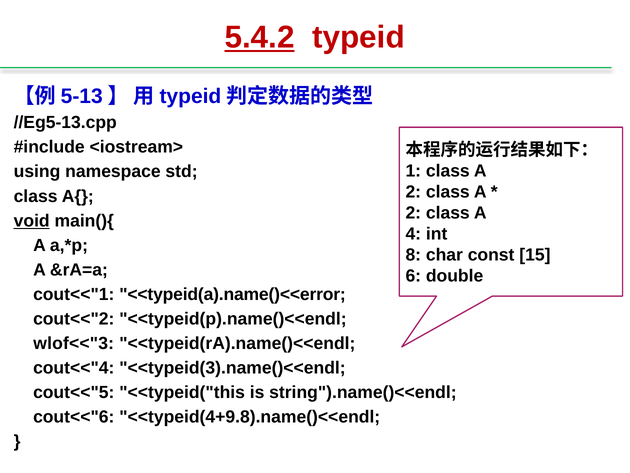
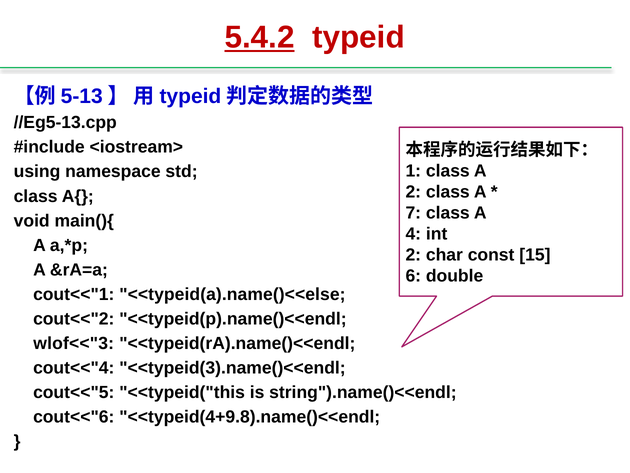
2: 2 -> 7 (413, 213)
void underline: present -> none (32, 221)
8: 8 -> 2 (413, 255)
<<typeid(a).name()<<error: <<typeid(a).name()<<error -> <<typeid(a).name()<<else (232, 294)
